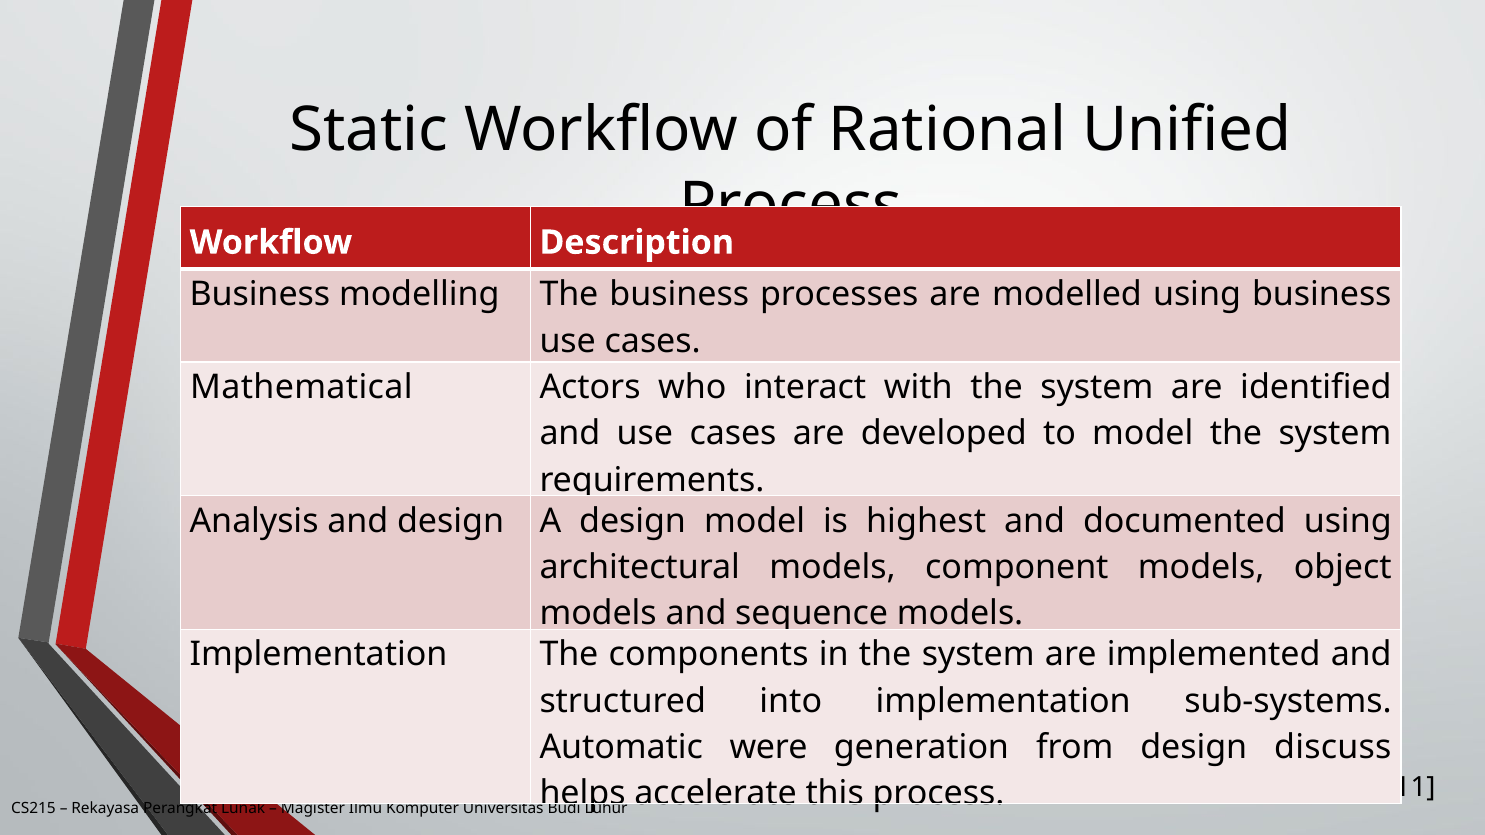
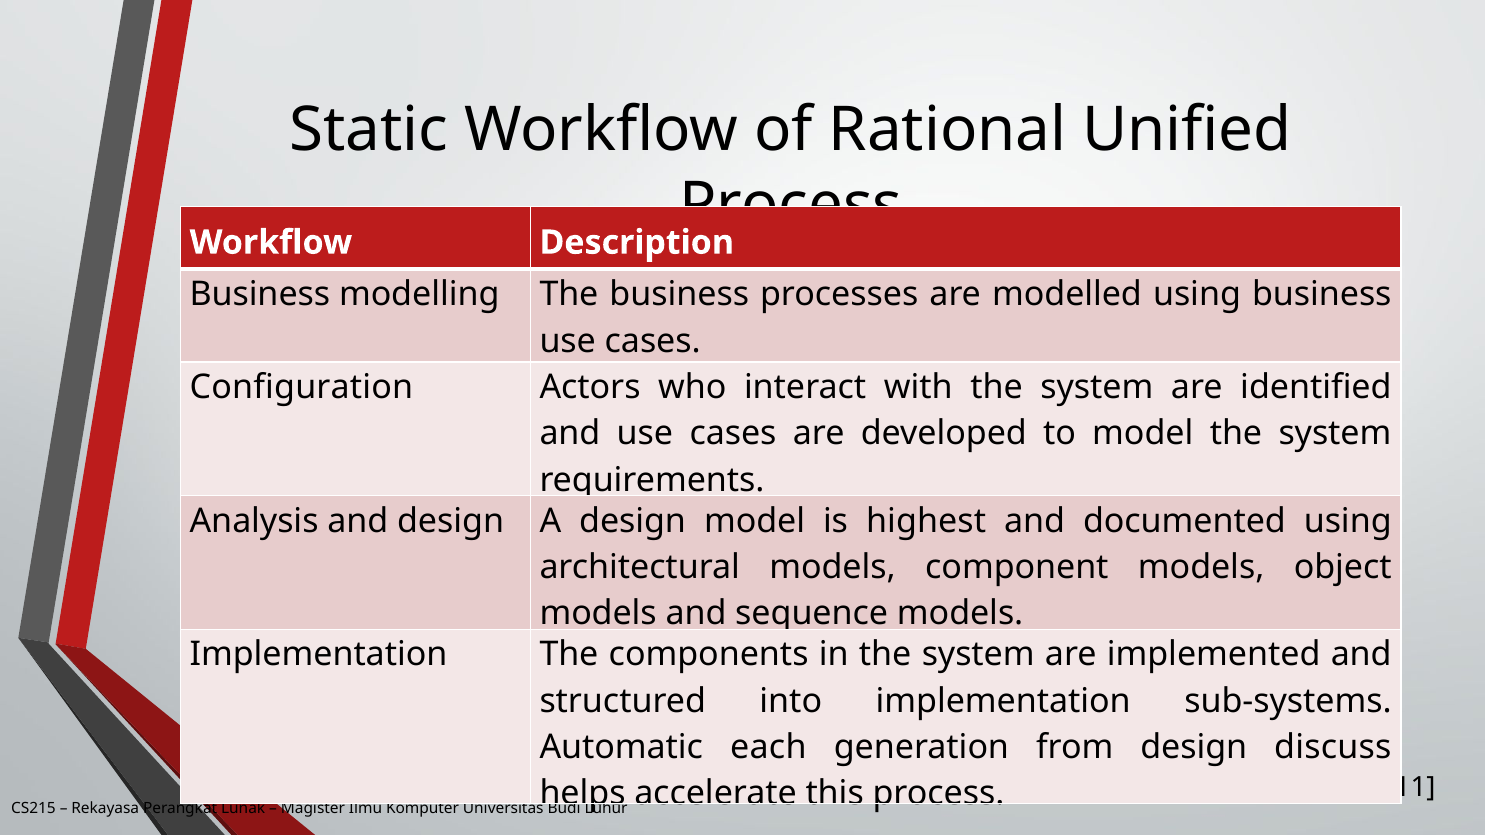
Mathematical: Mathematical -> Configuration (301, 387)
were: were -> each (768, 748)
